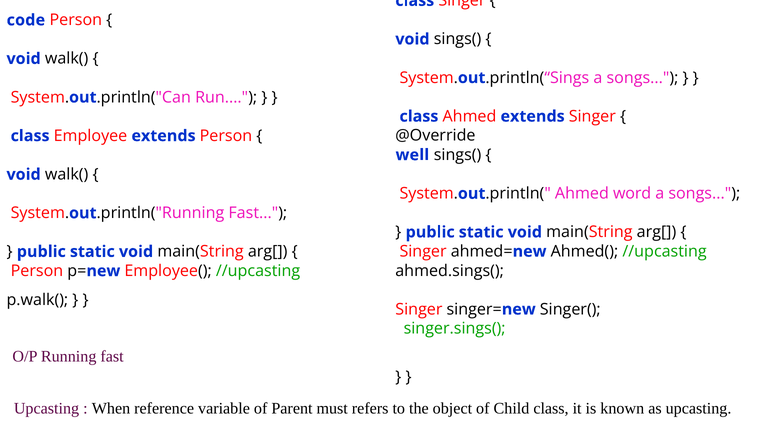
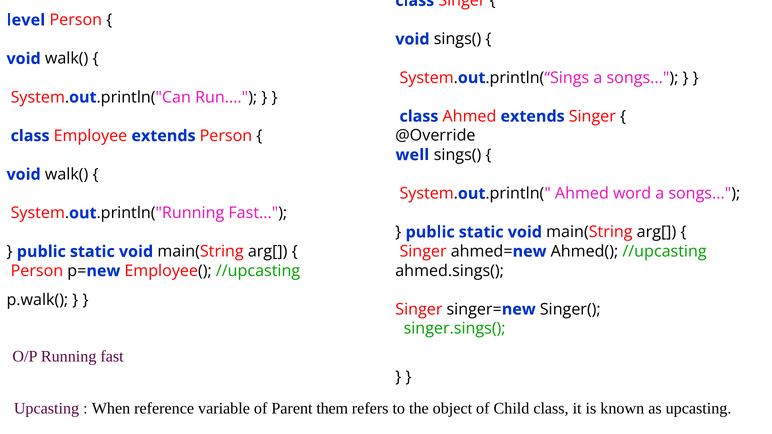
code: code -> level (26, 20)
must: must -> them (332, 409)
